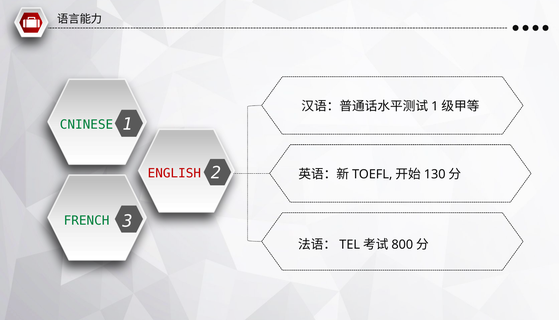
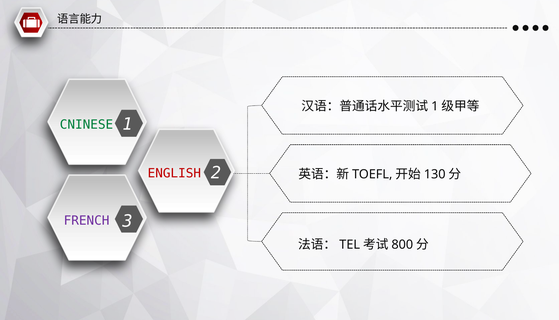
FRENCH colour: green -> purple (87, 220)
